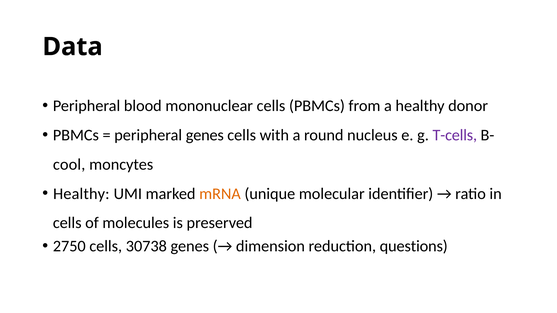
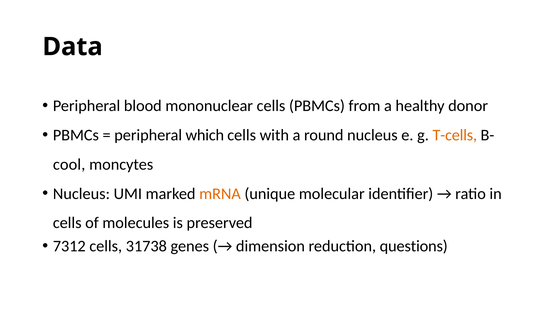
peripheral genes: genes -> which (205, 135)
T-cells colour: purple -> orange (455, 135)
Healthy: Healthy -> Nucleus (81, 194)
2750: 2750 -> 7312 (69, 246)
30738: 30738 -> 31738 (146, 246)
